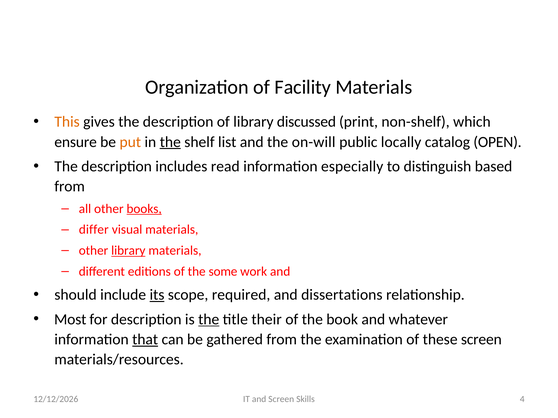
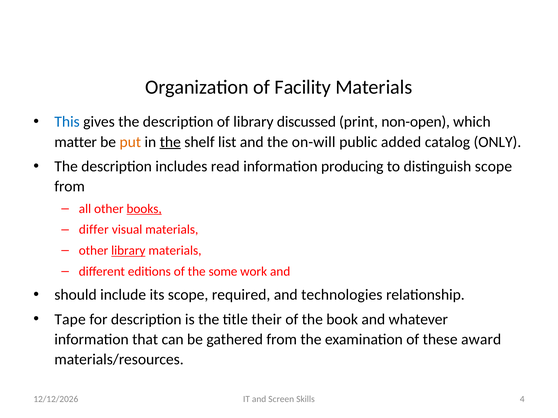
This colour: orange -> blue (67, 122)
non-shelf: non-shelf -> non-open (416, 122)
ensure: ensure -> matter (76, 142)
locally: locally -> added (401, 142)
OPEN: OPEN -> ONLY (497, 142)
especially: especially -> producing (352, 167)
distinguish based: based -> scope (493, 167)
its underline: present -> none (157, 295)
dissertations: dissertations -> technologies (342, 295)
Most: Most -> Tape (70, 320)
the underline: present -> none (209, 320)
that underline: present -> none (145, 340)
these screen: screen -> award (481, 340)
